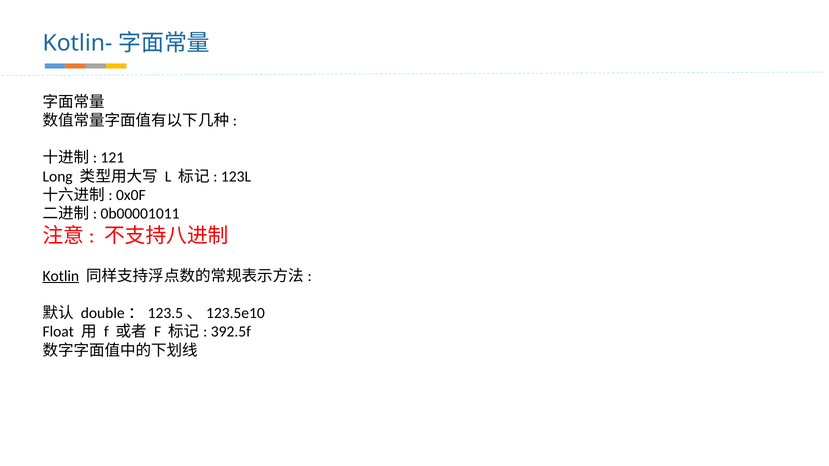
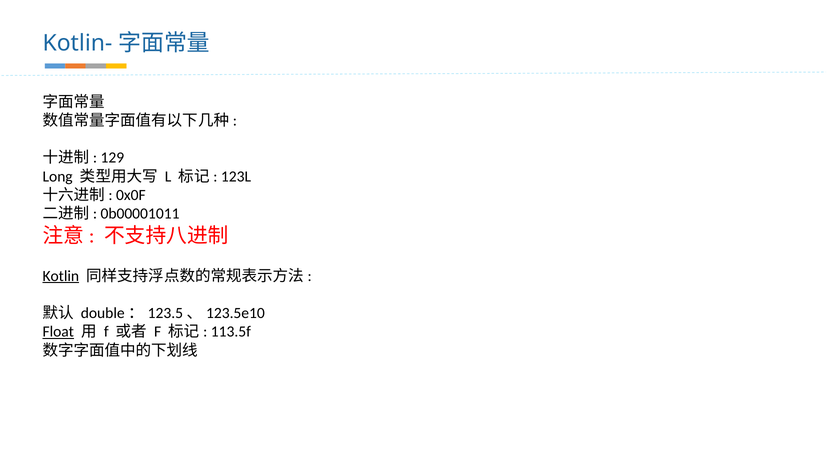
121: 121 -> 129 (112, 158)
Float underline: none -> present (58, 332)
392.5f: 392.5f -> 113.5f (231, 332)
